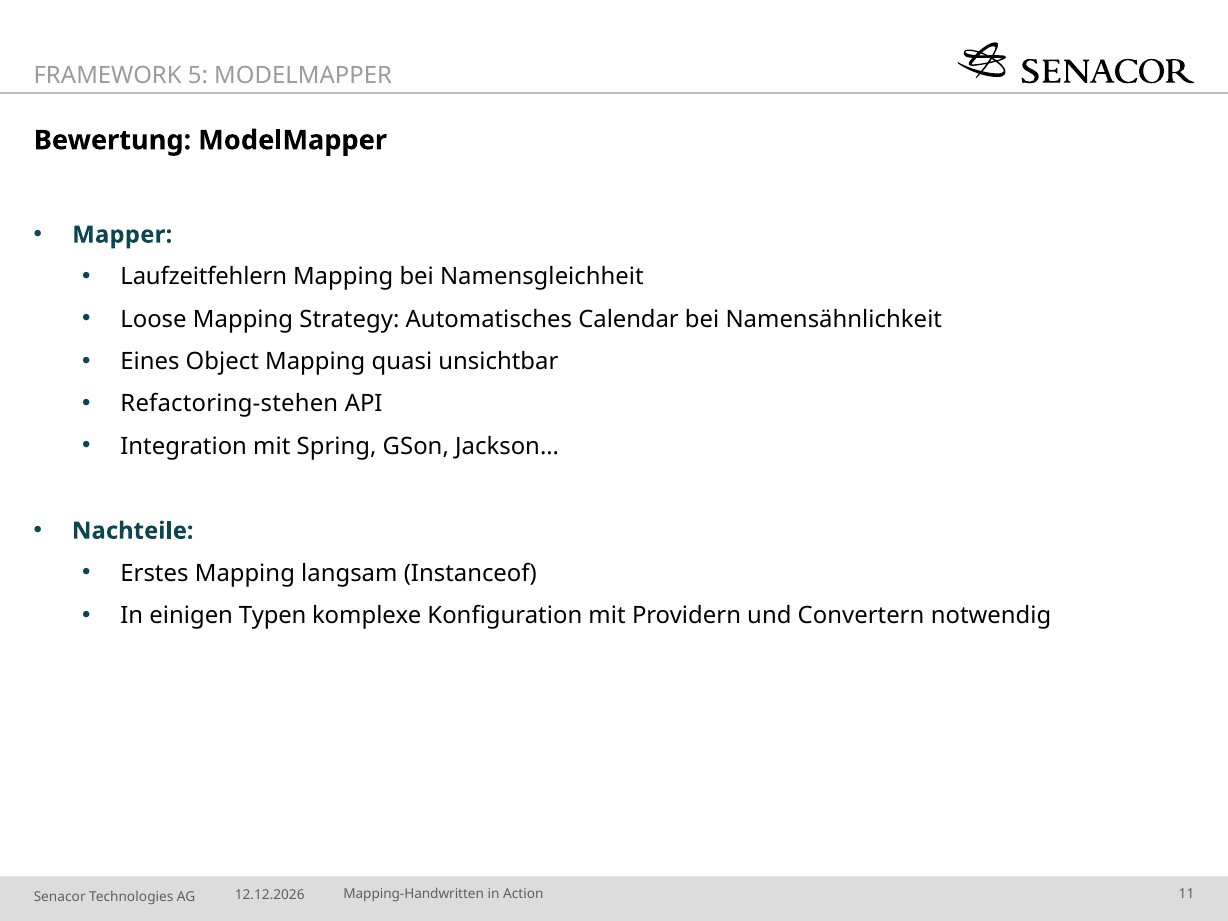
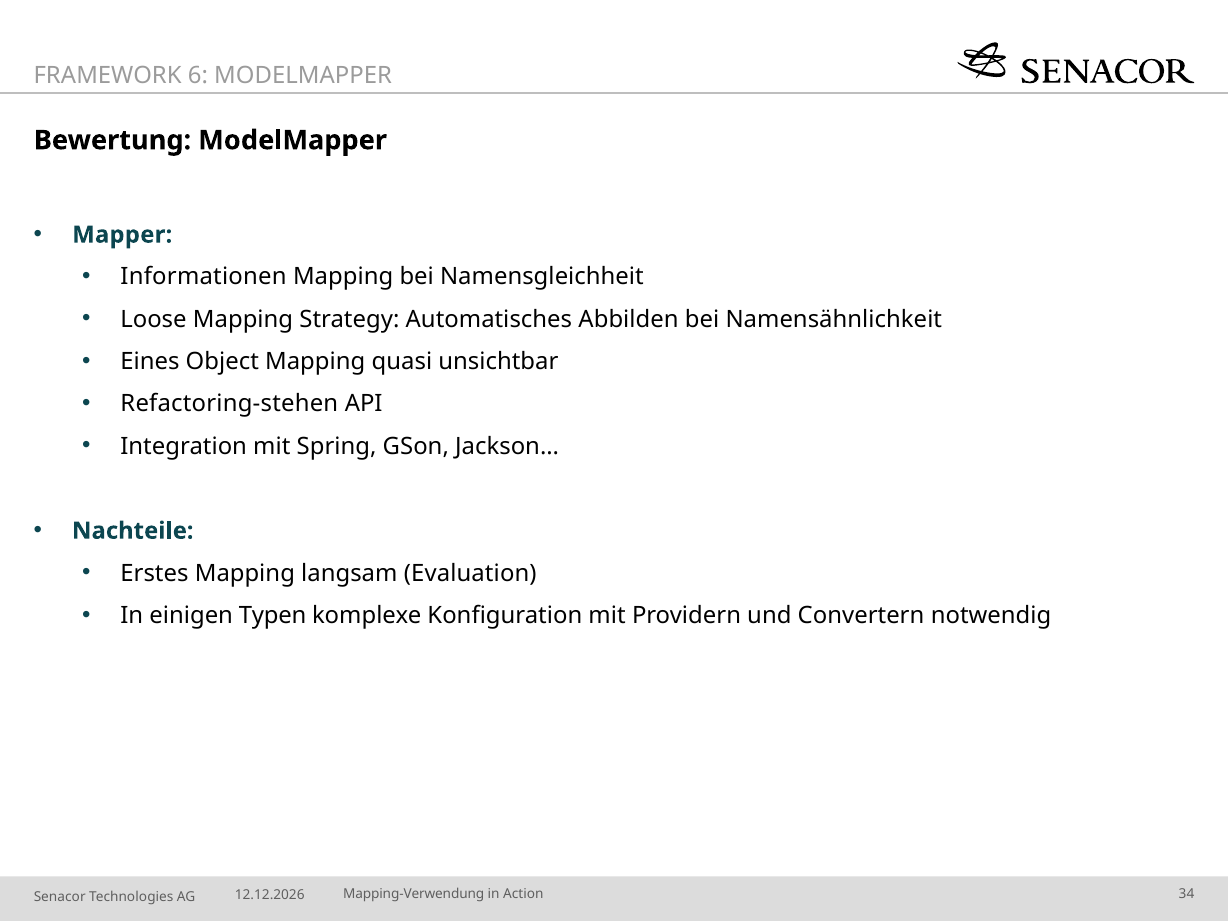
5: 5 -> 6 (198, 75)
Laufzeitfehlern: Laufzeitfehlern -> Informationen (204, 277)
Calendar: Calendar -> Abbilden (629, 319)
Instanceof: Instanceof -> Evaluation (470, 573)
Mapping-Handwritten: Mapping-Handwritten -> Mapping-Verwendung (414, 894)
11: 11 -> 34 (1187, 894)
